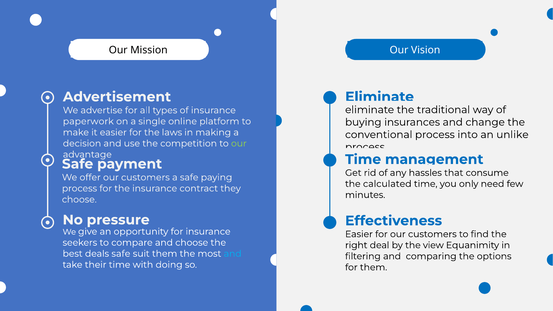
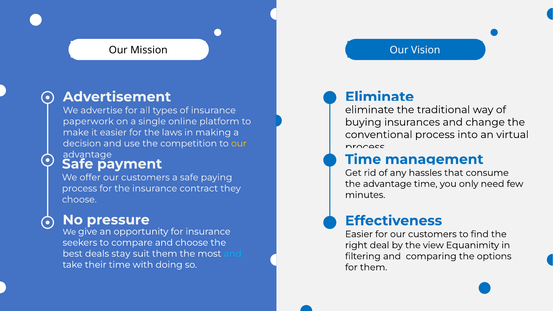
unlike: unlike -> virtual (512, 135)
our colour: light green -> yellow (239, 143)
the calculated: calculated -> advantage (387, 184)
deals safe: safe -> stay (121, 254)
